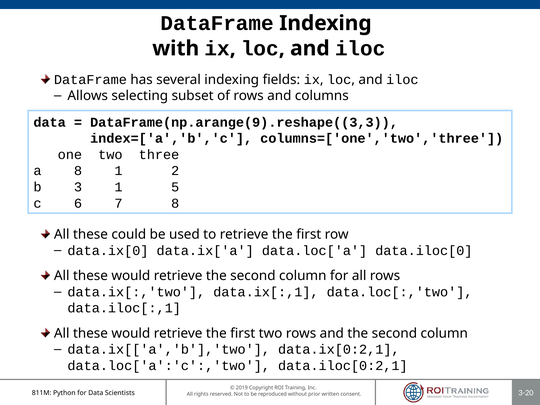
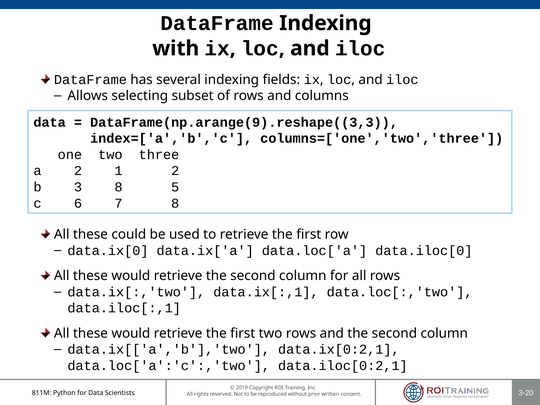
a 8: 8 -> 2 (78, 171)
3 1: 1 -> 8 (118, 187)
